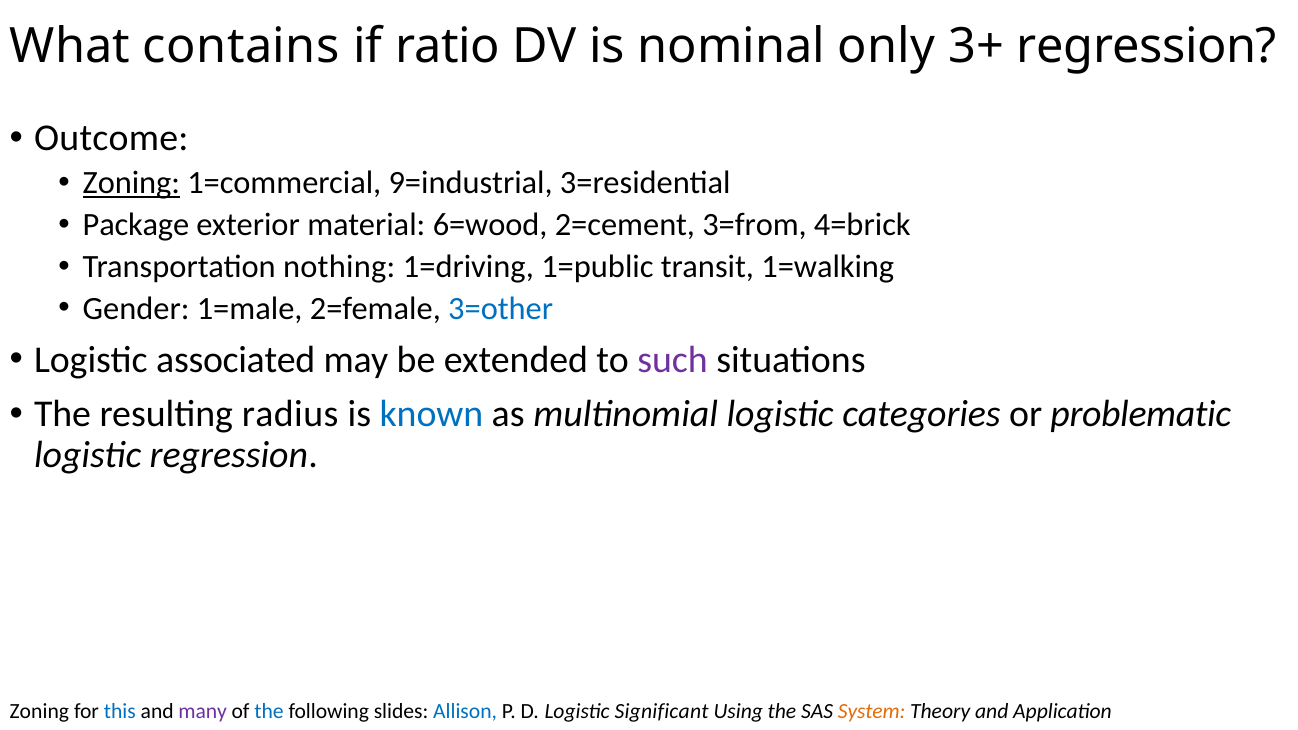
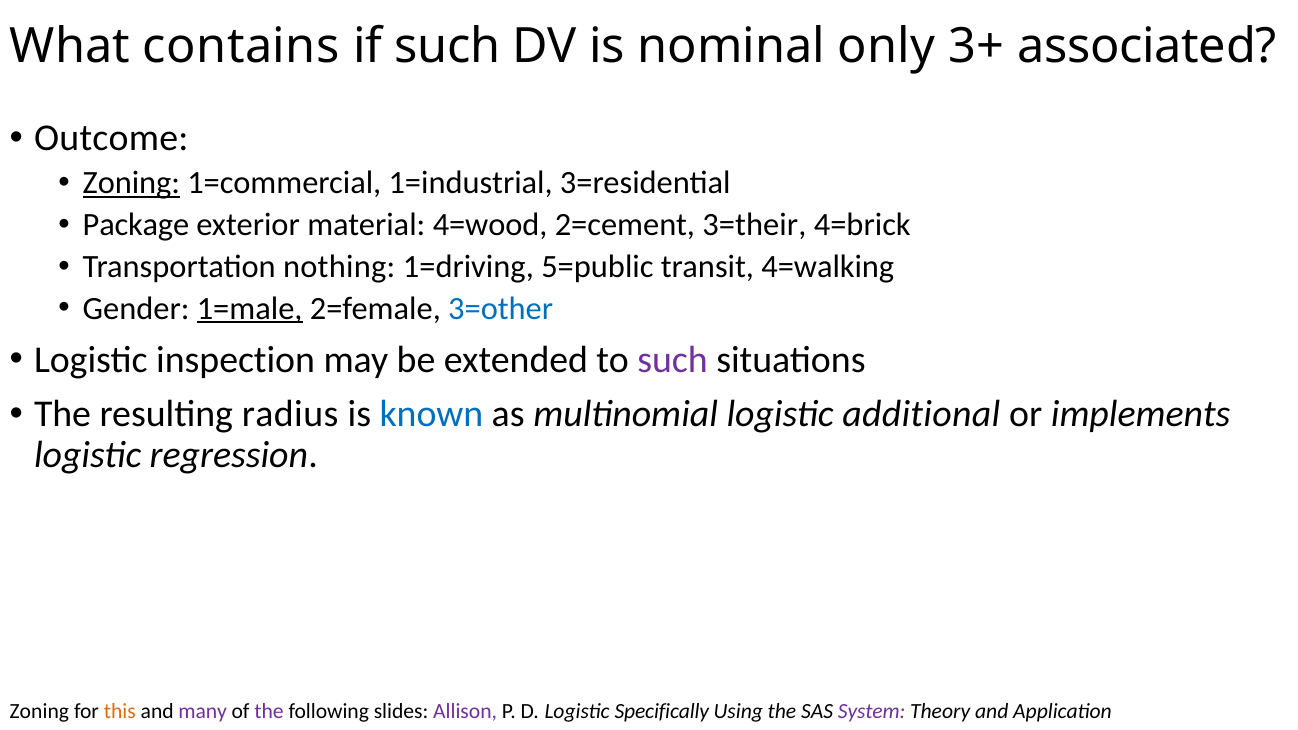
if ratio: ratio -> such (448, 46)
3+ regression: regression -> associated (1147, 46)
9=industrial: 9=industrial -> 1=industrial (471, 183)
6=wood: 6=wood -> 4=wood (490, 225)
3=from: 3=from -> 3=their (754, 225)
1=public: 1=public -> 5=public (597, 267)
1=walking: 1=walking -> 4=walking (828, 267)
1=male underline: none -> present (250, 308)
associated: associated -> inspection (236, 360)
categories: categories -> additional (921, 414)
problematic: problematic -> implements (1141, 414)
this colour: blue -> orange (120, 712)
the colour: blue -> purple (269, 712)
Allison colour: blue -> purple (465, 712)
Significant: Significant -> Specifically (662, 712)
System colour: orange -> purple (872, 712)
